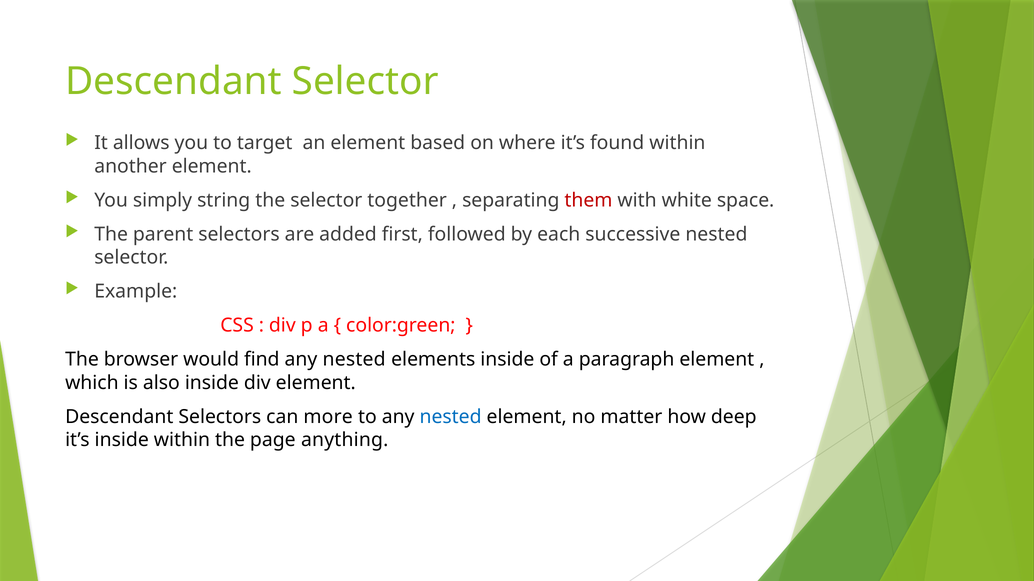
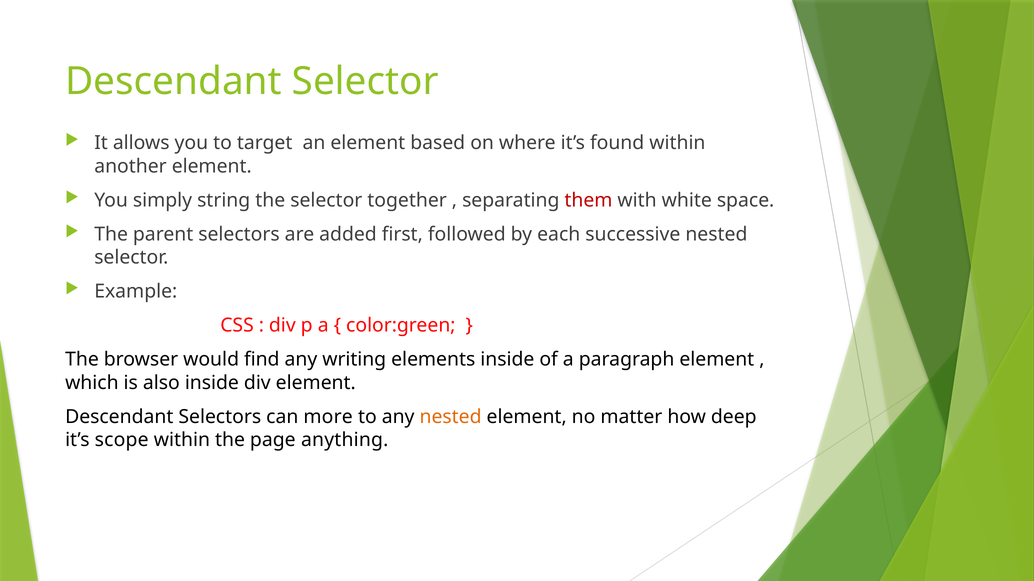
find any nested: nested -> writing (354, 360)
nested colour: blue -> orange (451, 417)
it’s inside: inside -> scope (122, 440)
